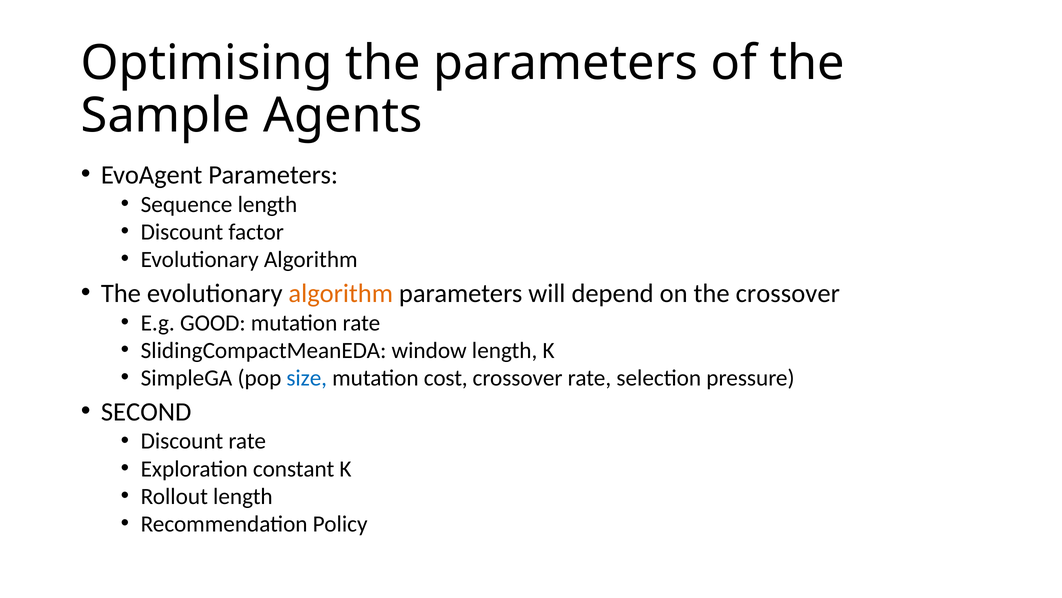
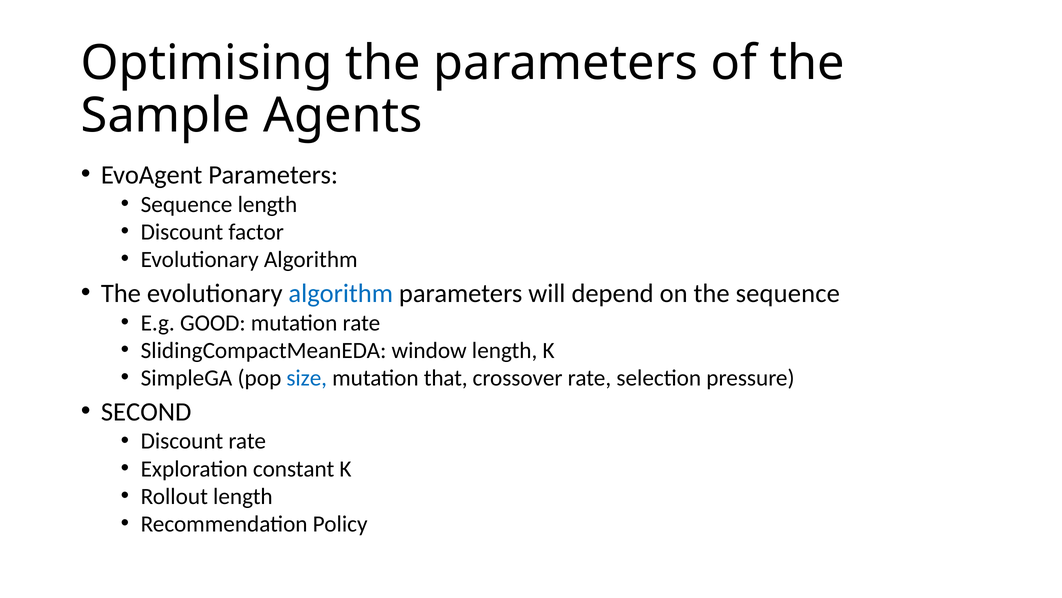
algorithm colour: orange -> blue (341, 293)
the crossover: crossover -> sequence (788, 293)
cost: cost -> that (446, 378)
